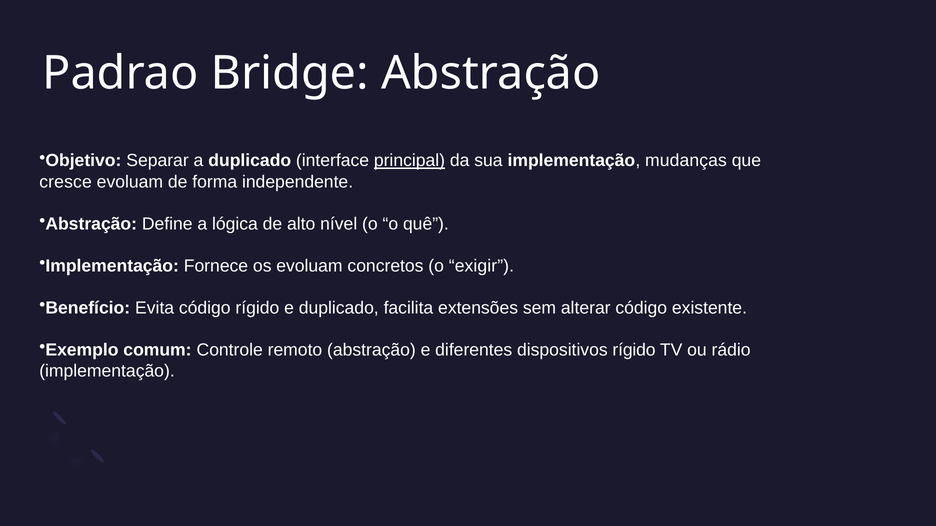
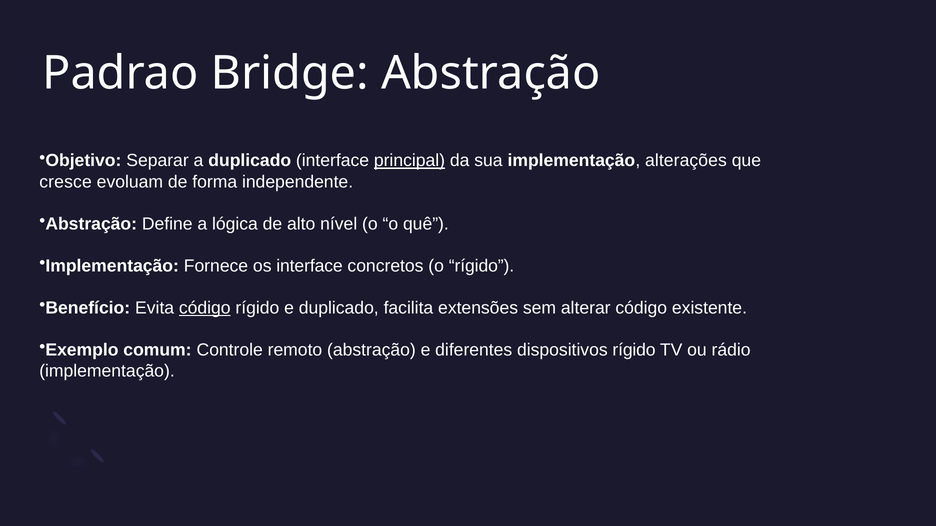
mudanças: mudanças -> alterações (686, 161)
os evoluam: evoluam -> interface (310, 266)
o exigir: exigir -> rígido (482, 266)
código underline: none -> present (205, 308)
